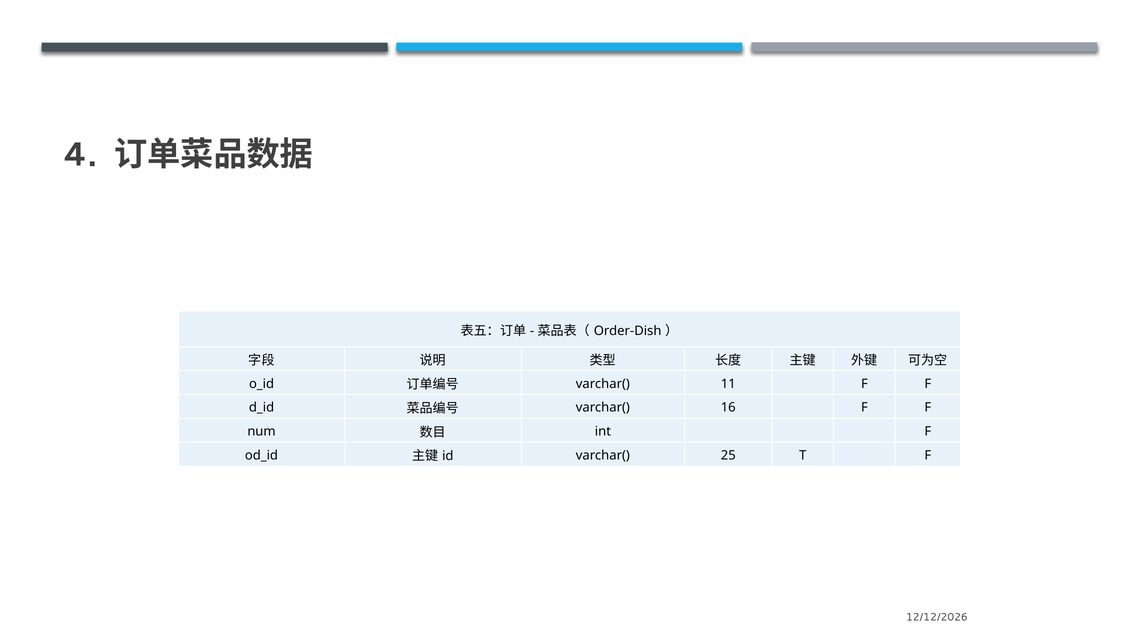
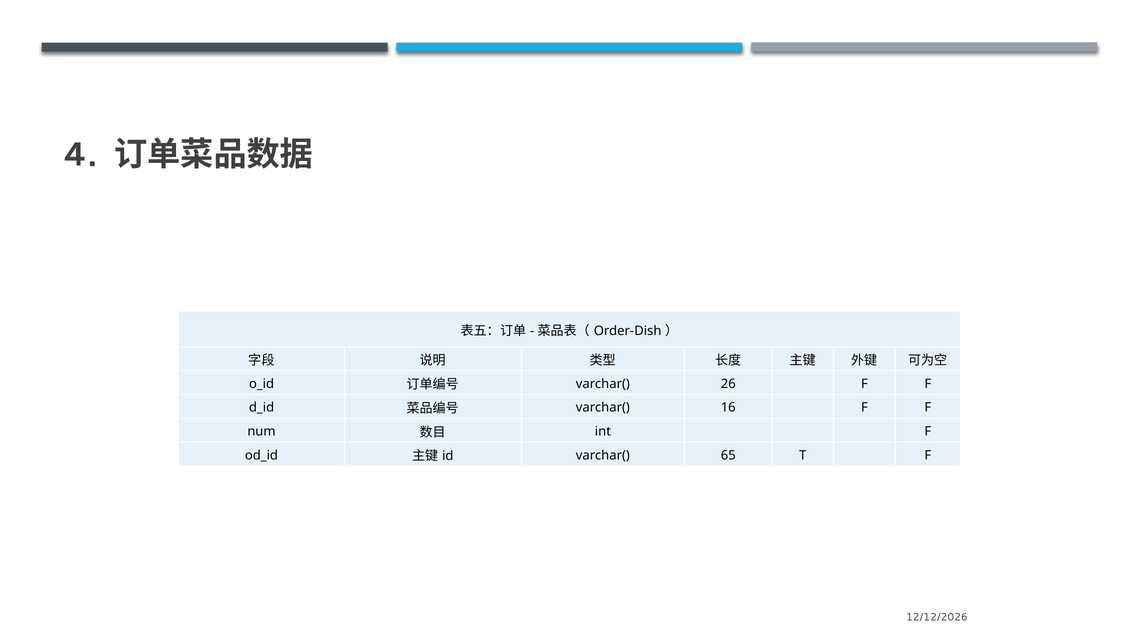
11: 11 -> 26 (728, 384)
25: 25 -> 65 (728, 455)
